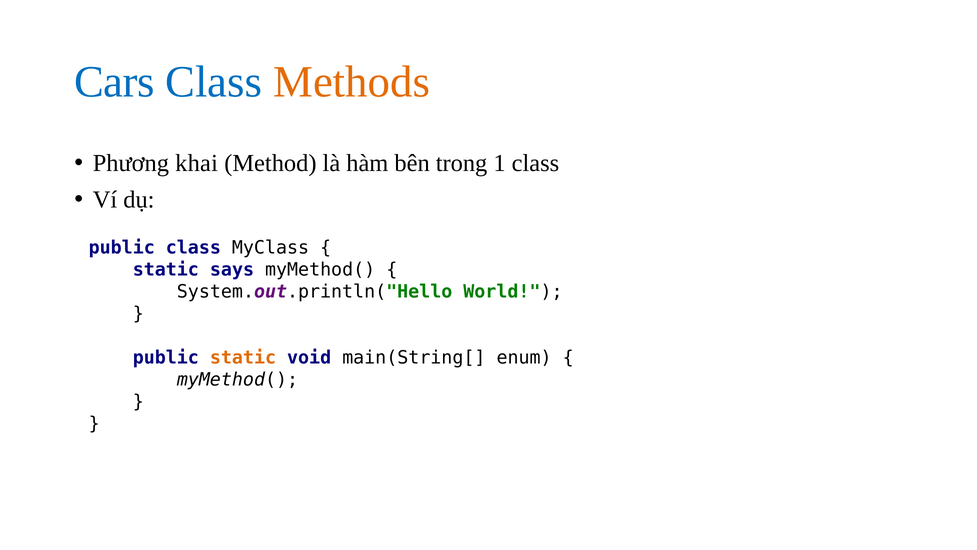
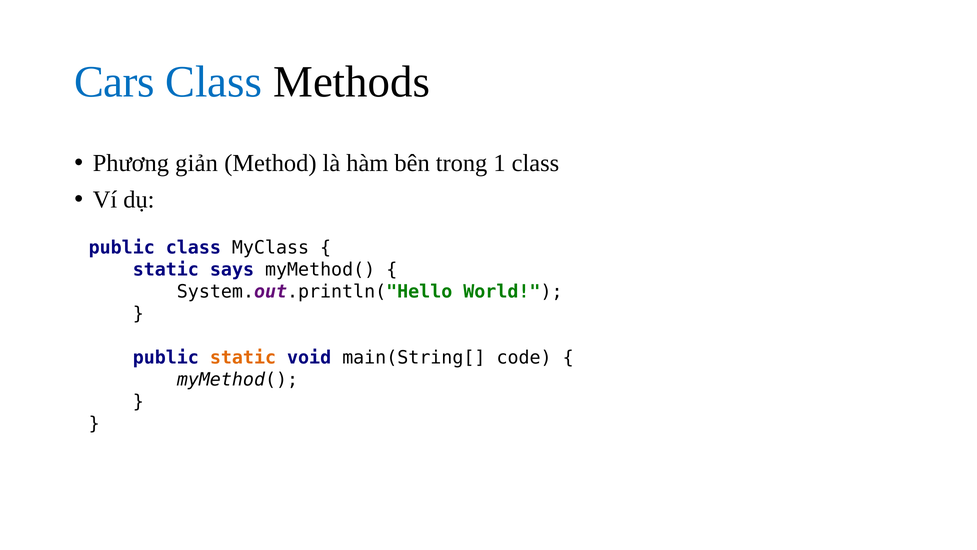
Methods colour: orange -> black (352, 82)
khai: khai -> giản (197, 163)
enum: enum -> code (524, 358)
